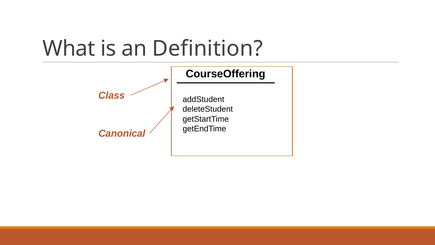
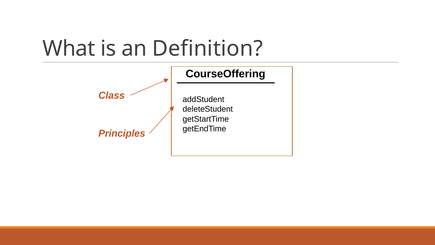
Canonical: Canonical -> Principles (122, 133)
